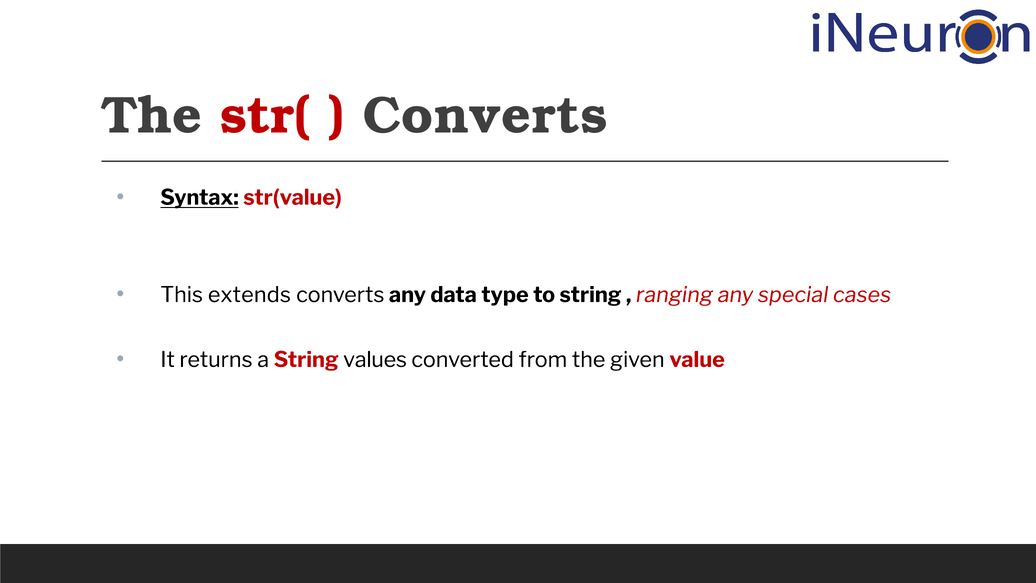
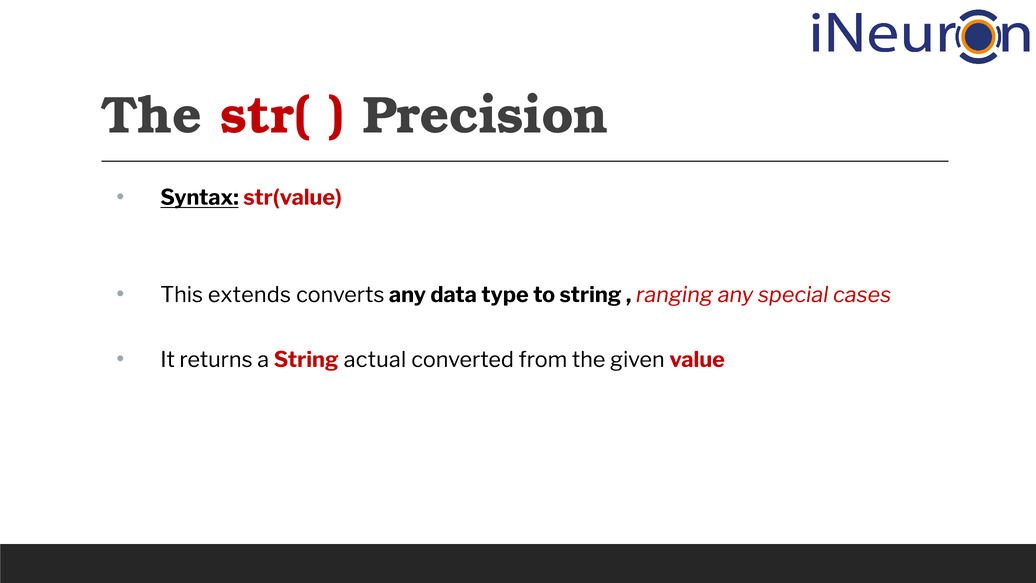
Converts: Converts -> Precision (486, 115)
values: values -> actual (375, 360)
